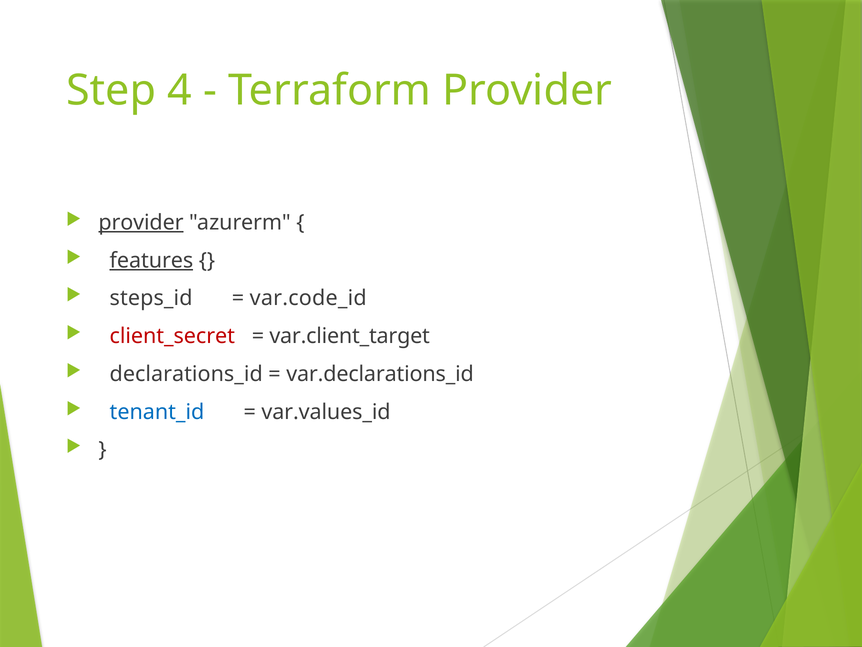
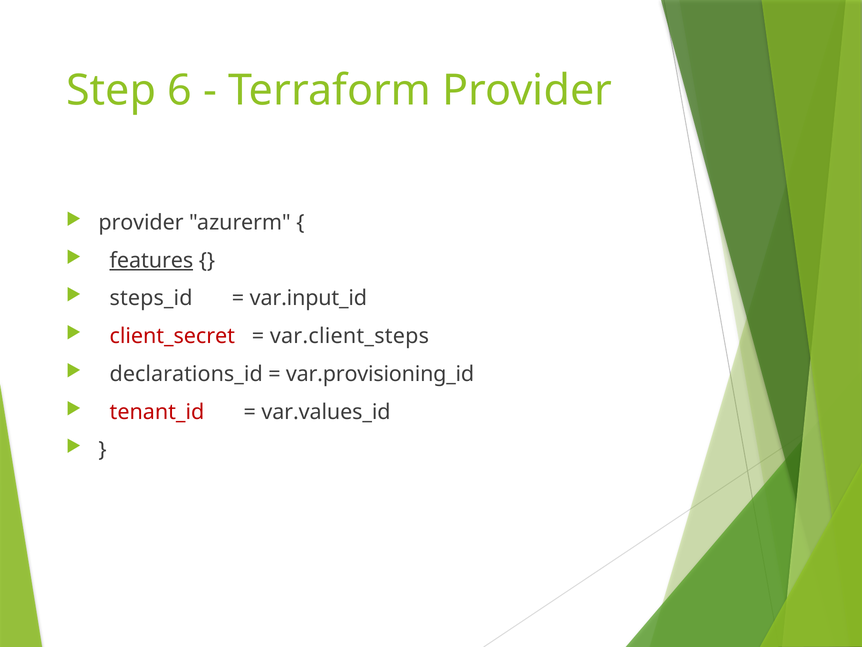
4: 4 -> 6 (179, 91)
provider underline: present -> none (141, 222)
var.code_id: var.code_id -> var.input_id (308, 298)
var.client_target: var.client_target -> var.client_steps (349, 336)
var.declarations_id: var.declarations_id -> var.provisioning_id (380, 374)
tenant_id colour: blue -> red (157, 412)
